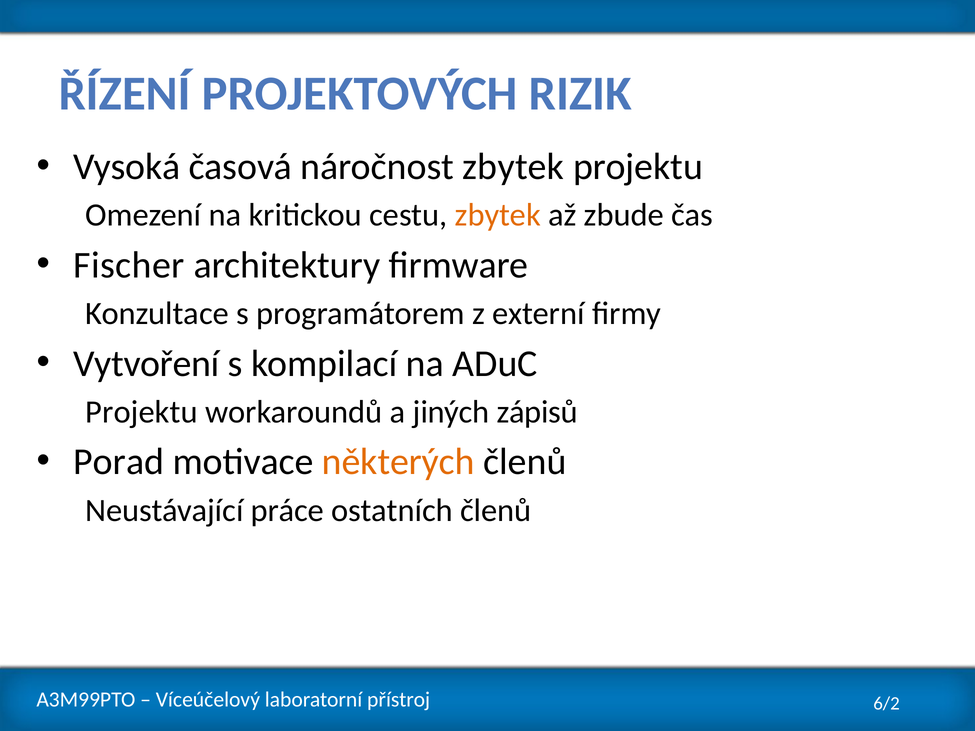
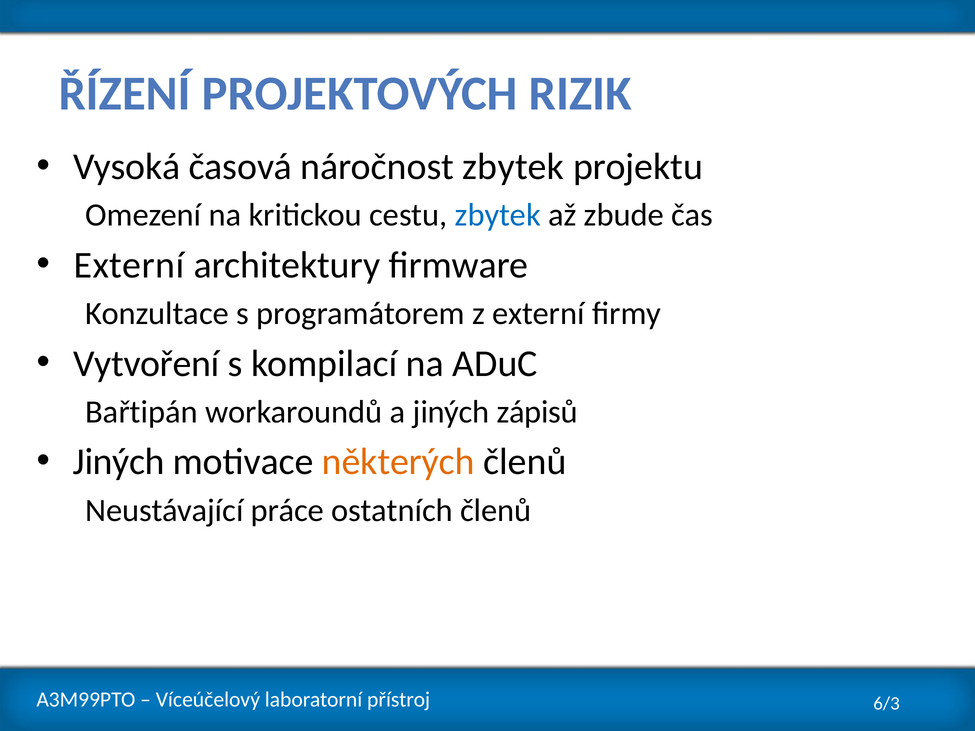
zbytek colour: orange -> blue (498, 215)
Fischer: Fischer -> Externí (129, 265)
Projektu: Projektu -> Bařtipán (142, 412)
Porad: Porad -> Jiných (119, 462)
6/2: 6/2 -> 6/3 (887, 703)
